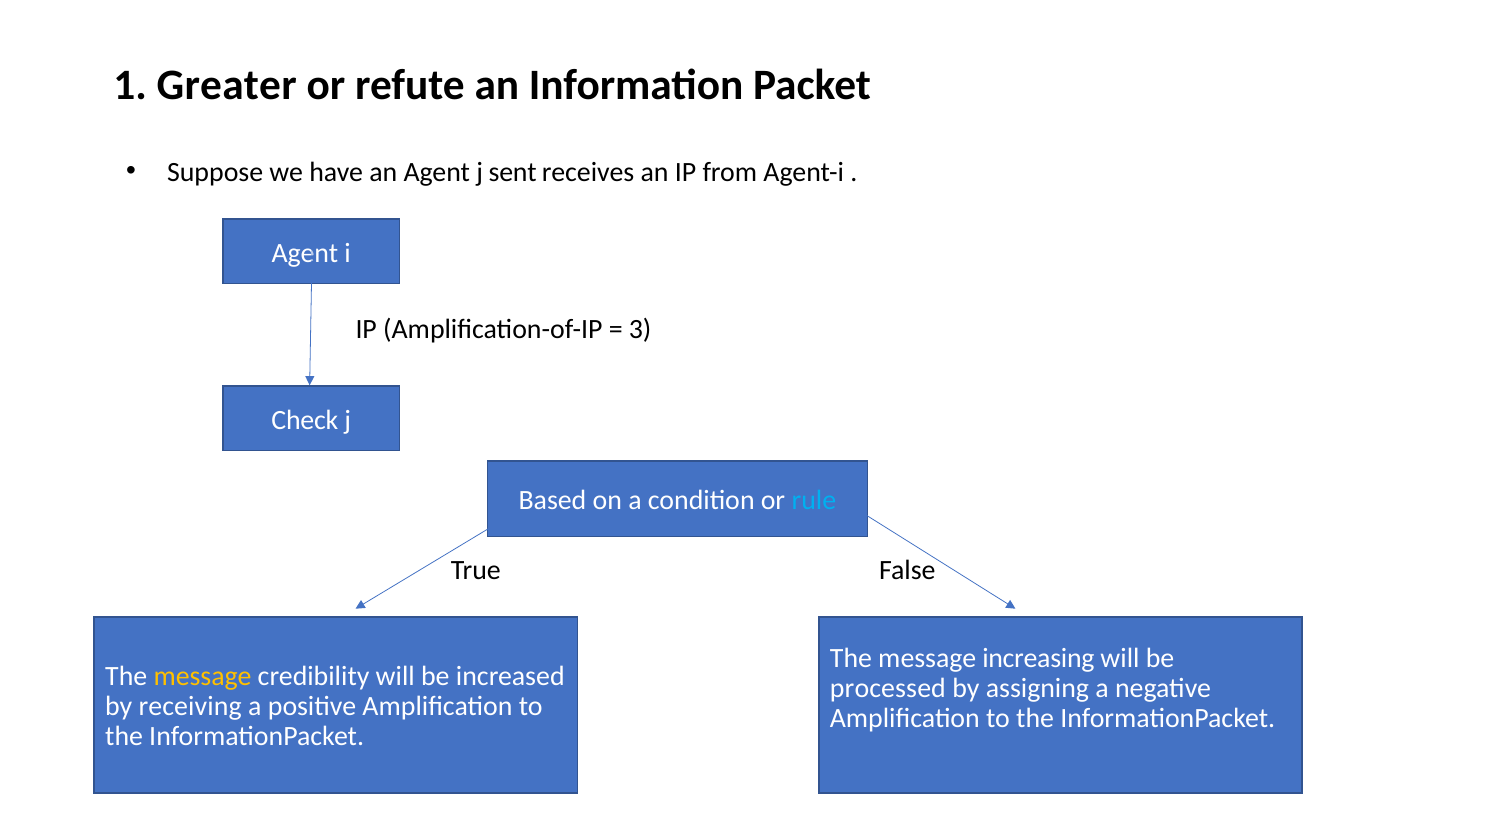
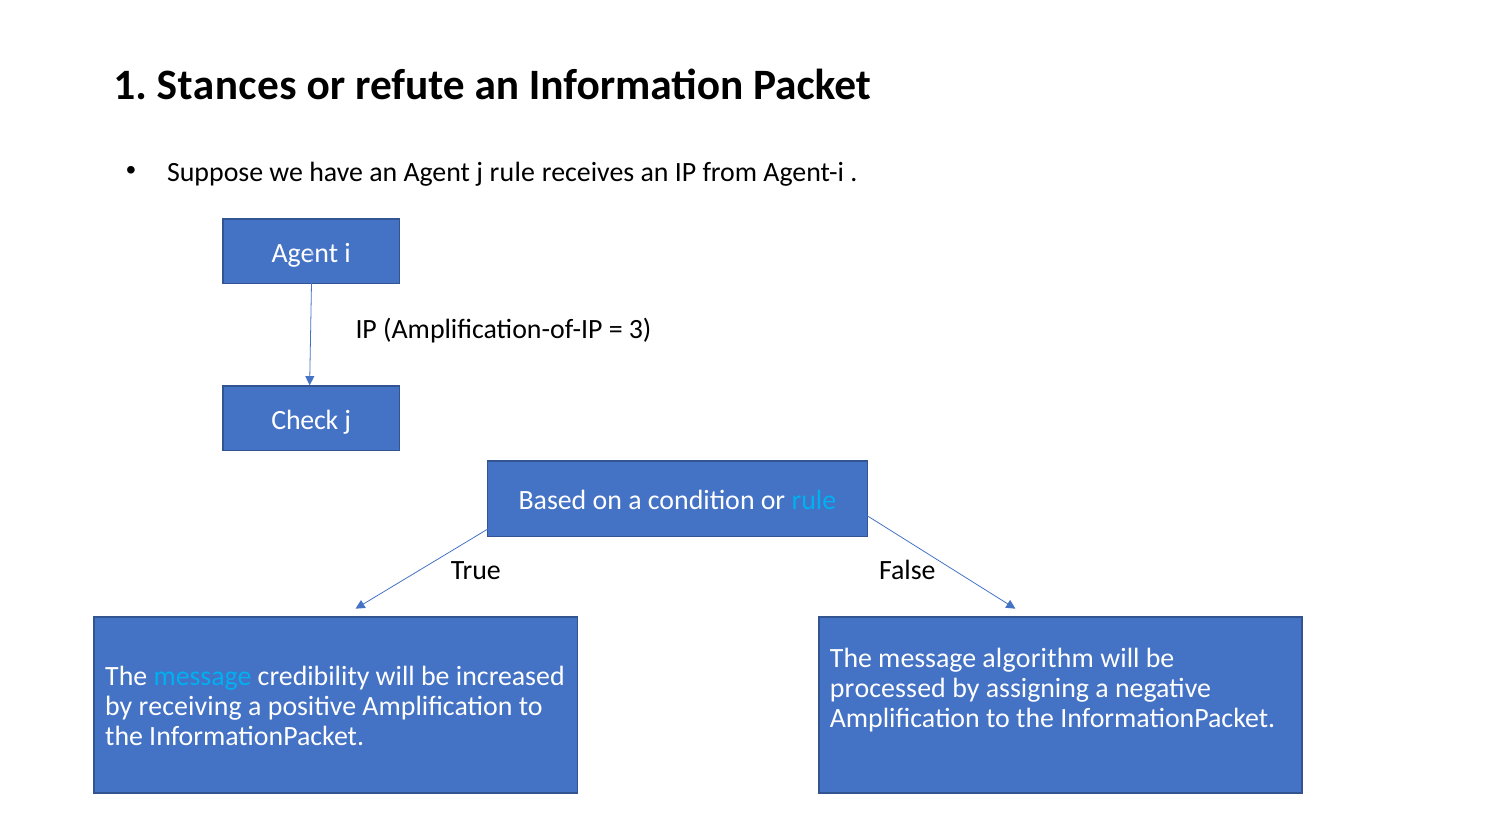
Greater: Greater -> Stances (227, 85)
j sent: sent -> rule (512, 172)
increasing: increasing -> algorithm (1038, 658)
message colour: yellow -> light blue (203, 677)
